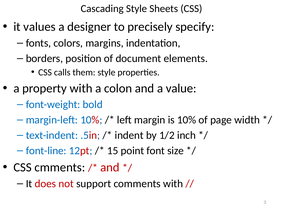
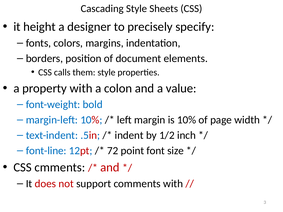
values: values -> height (40, 27)
15: 15 -> 72 (113, 151)
